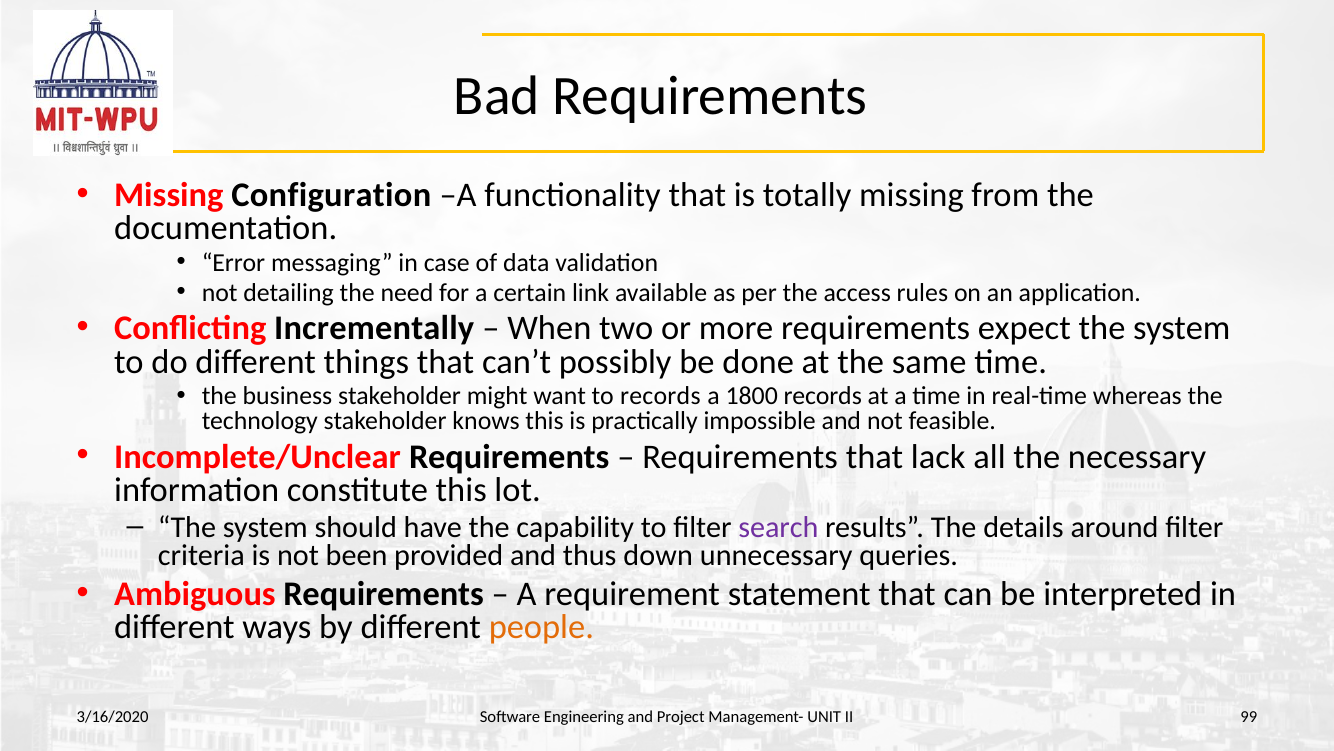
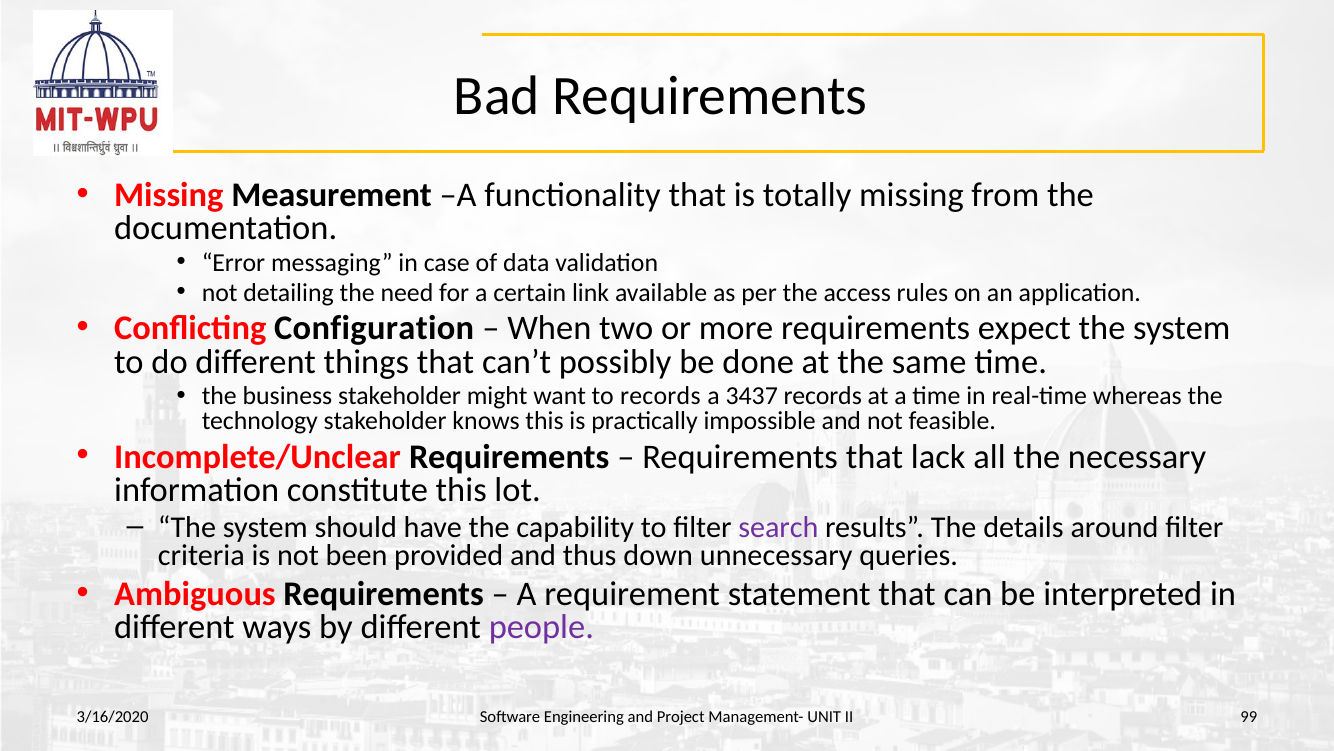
Configuration: Configuration -> Measurement (332, 195)
Incrementally: Incrementally -> Configuration (374, 328)
1800: 1800 -> 3437 (752, 396)
people colour: orange -> purple (541, 626)
